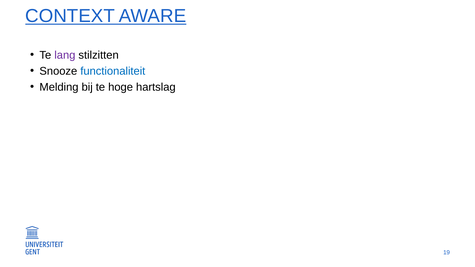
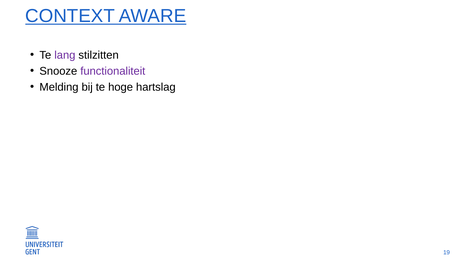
functionaliteit colour: blue -> purple (113, 71)
